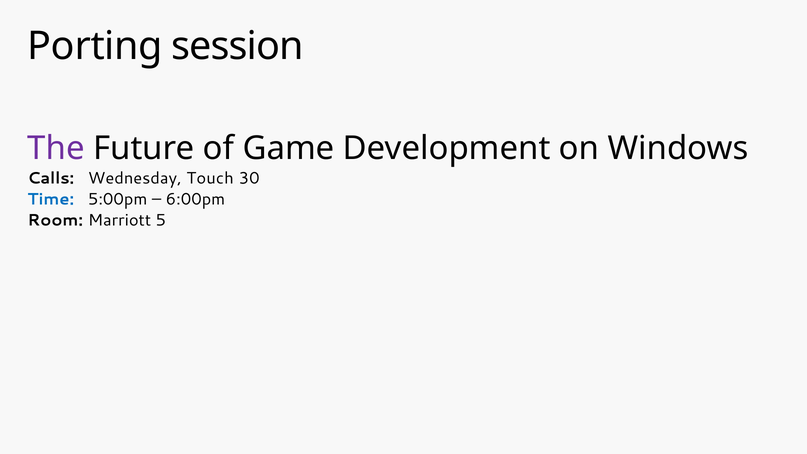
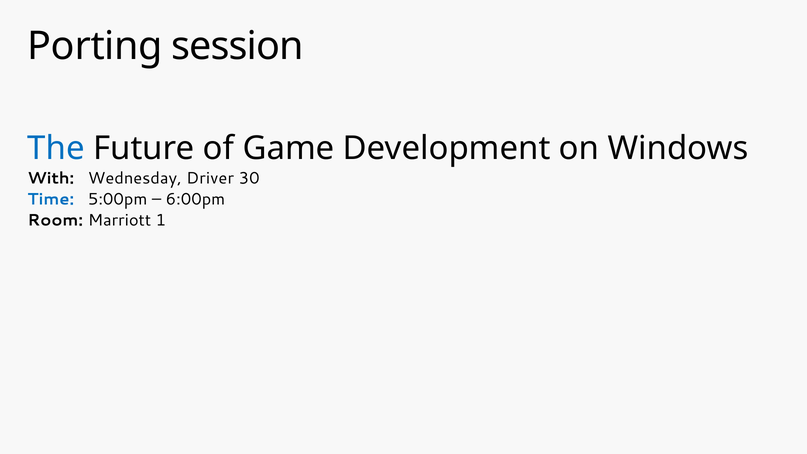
The colour: purple -> blue (56, 148)
Calls: Calls -> With (51, 178)
Touch: Touch -> Driver (210, 178)
5: 5 -> 1 (161, 220)
